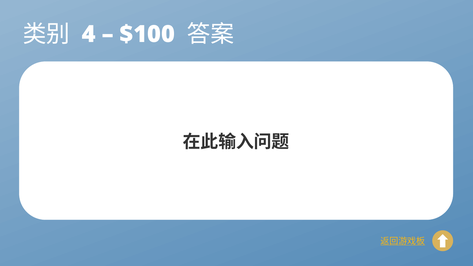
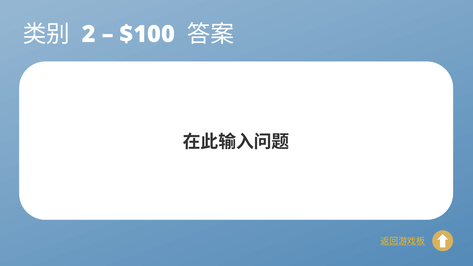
4: 4 -> 2 (89, 34)
